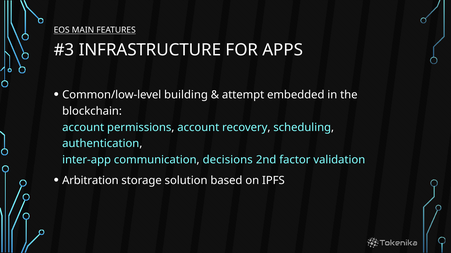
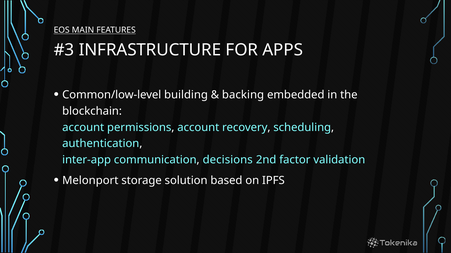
attempt: attempt -> backing (243, 95)
Arbitration: Arbitration -> Melonport (90, 181)
